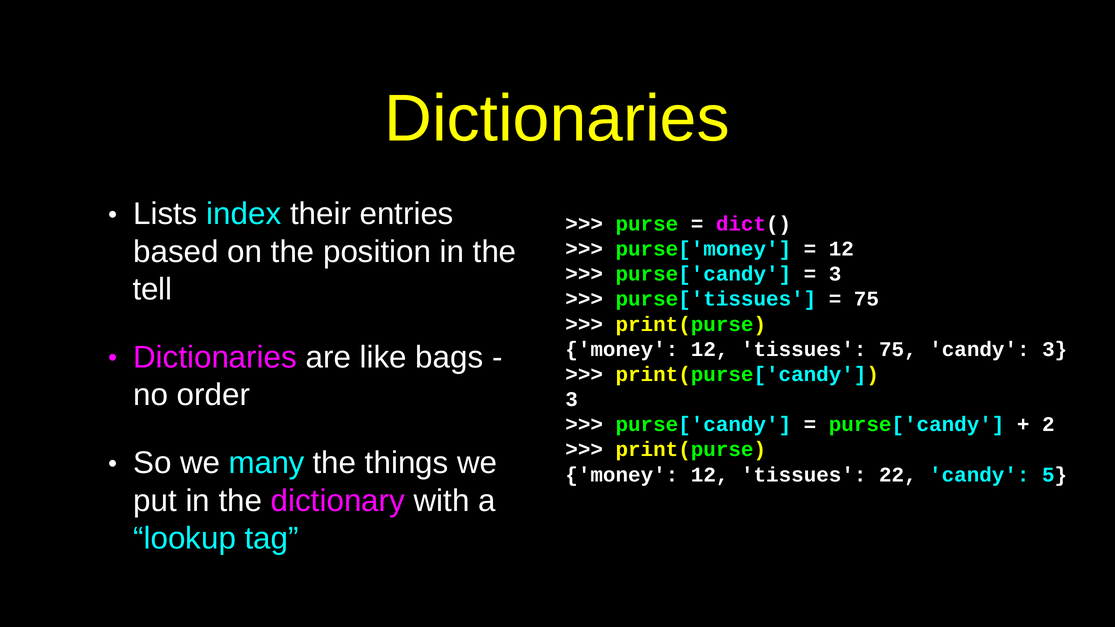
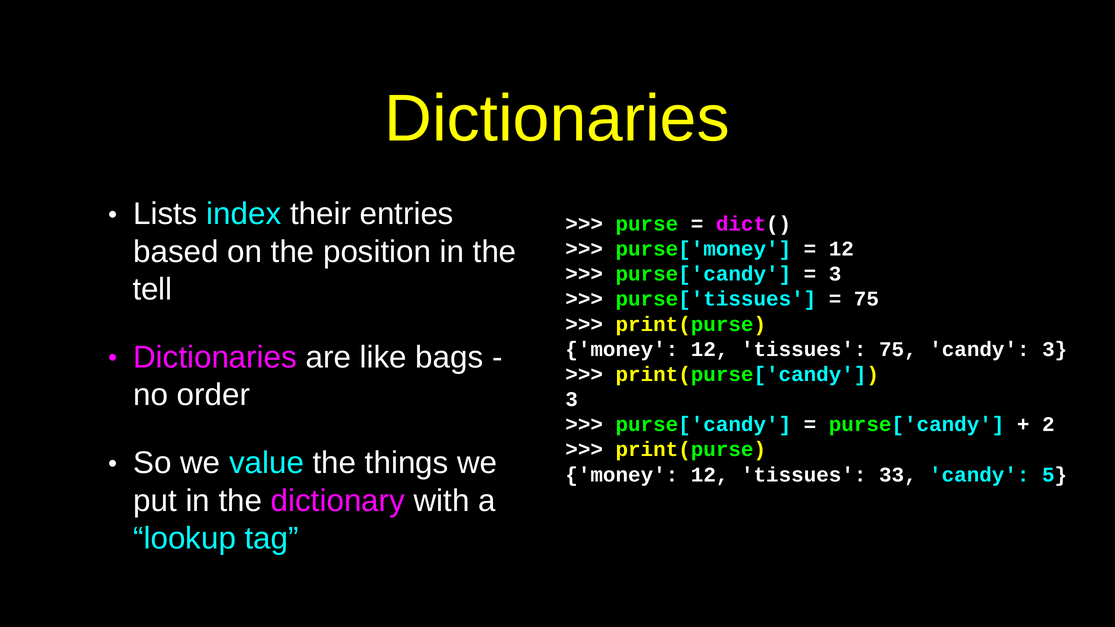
many: many -> value (267, 463)
22: 22 -> 33 (898, 475)
